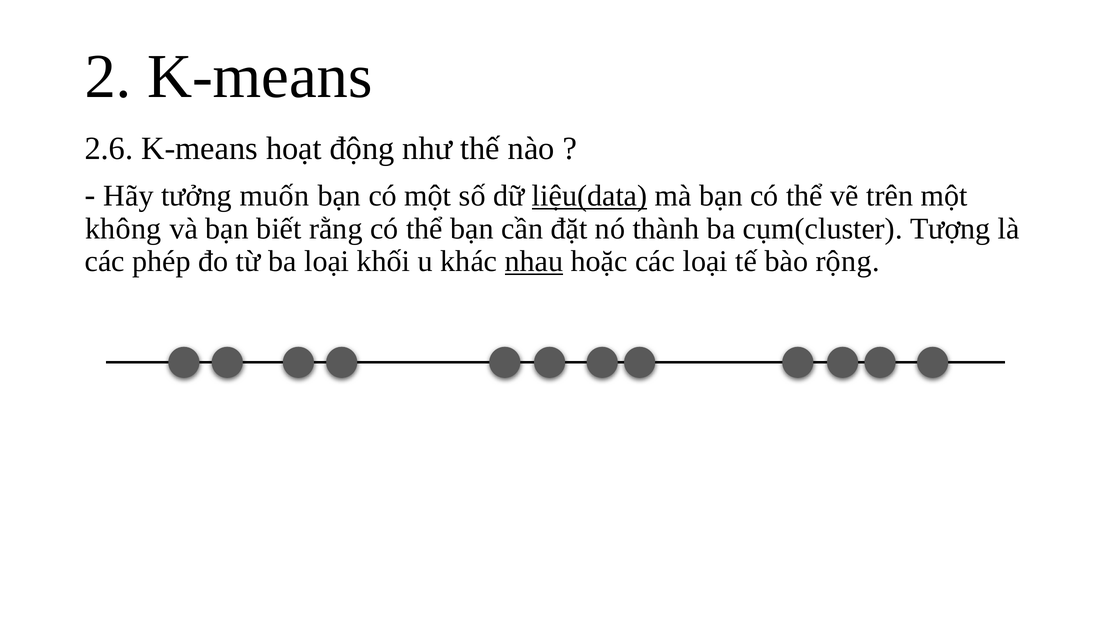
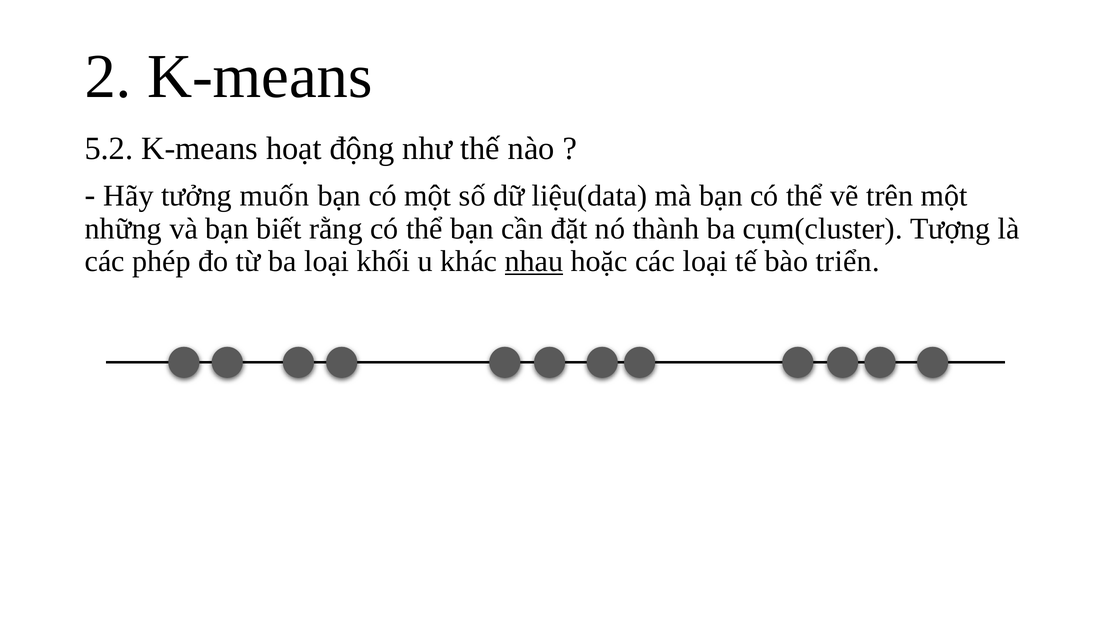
2.6: 2.6 -> 5.2 (109, 149)
liệu(data underline: present -> none (590, 196)
không: không -> những (123, 229)
rộng: rộng -> triển (848, 261)
